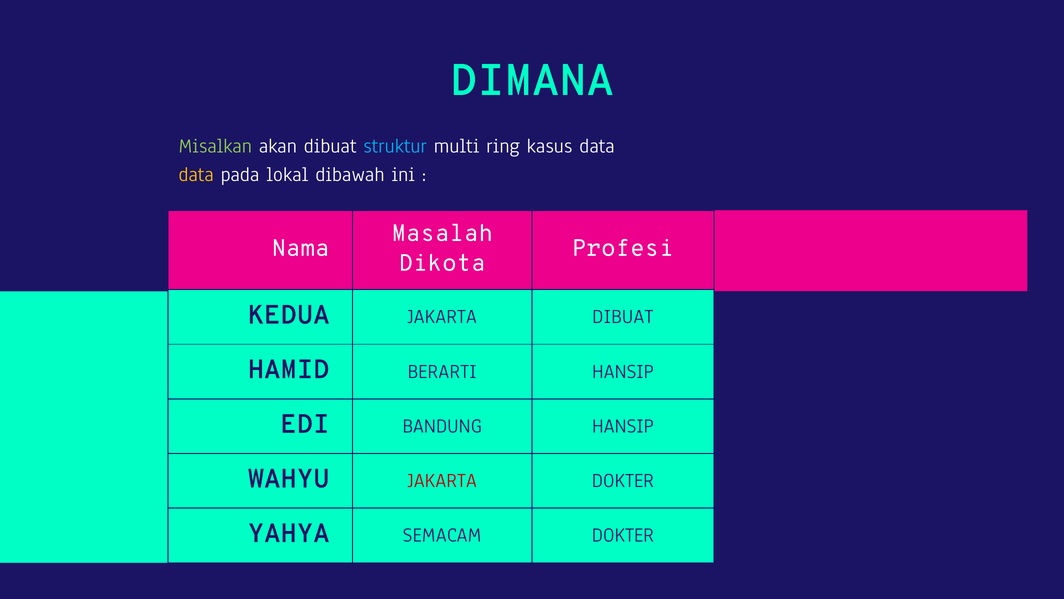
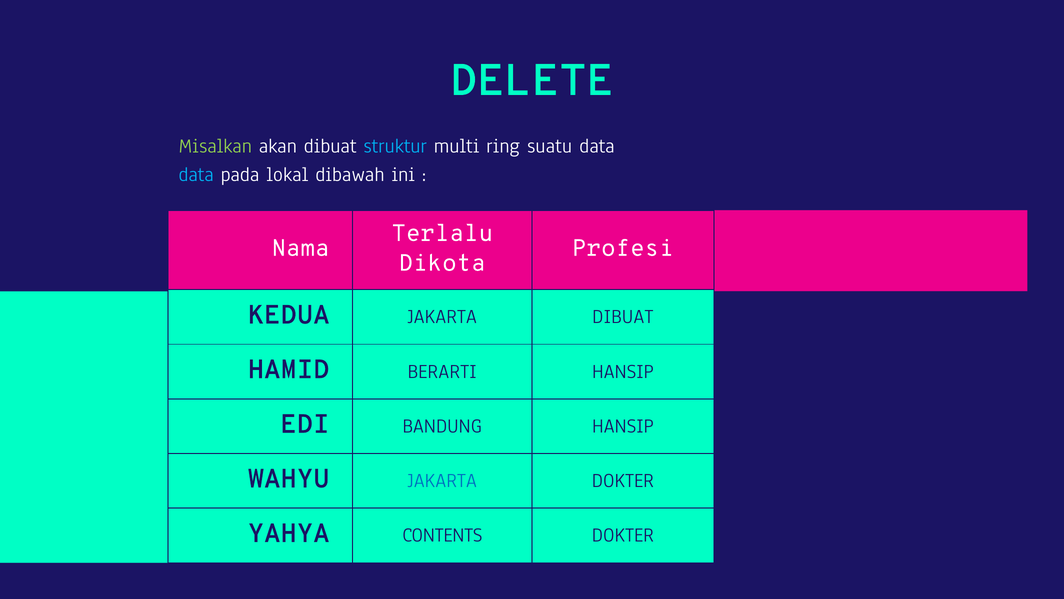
DIMANA: DIMANA -> DELETE (532, 80)
kasus: kasus -> suatu (549, 146)
data colour: yellow -> light blue (196, 175)
Masalah: Masalah -> Terlalu (442, 233)
JAKARTA colour: red -> blue (442, 480)
SEMACAM: SEMACAM -> CONTENTS (442, 535)
